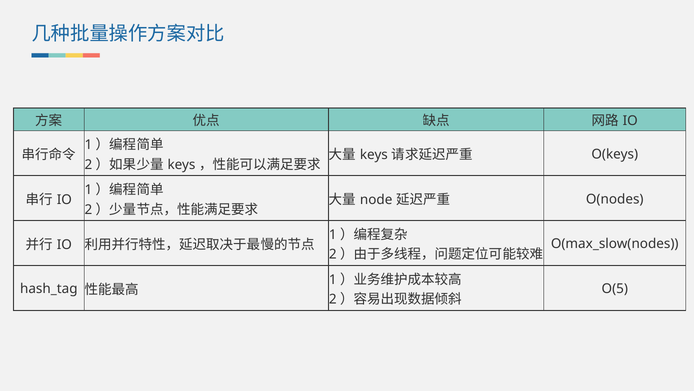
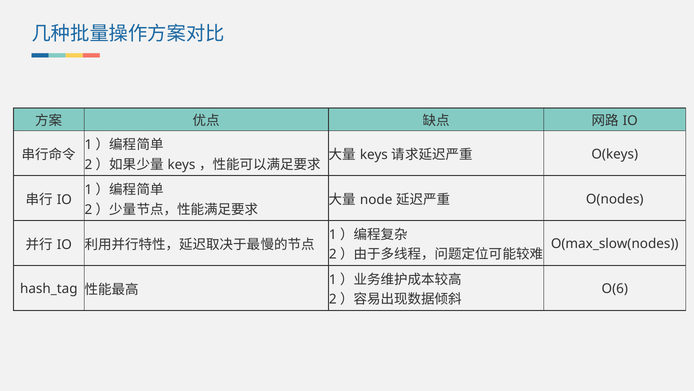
O(5: O(5 -> O(6 (615, 289)
